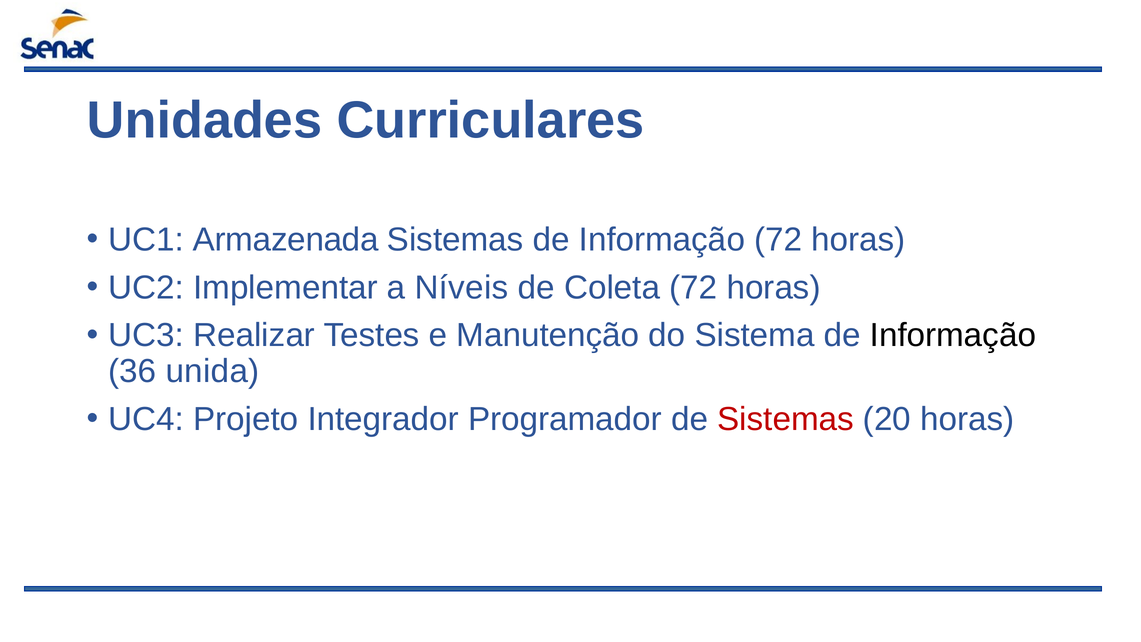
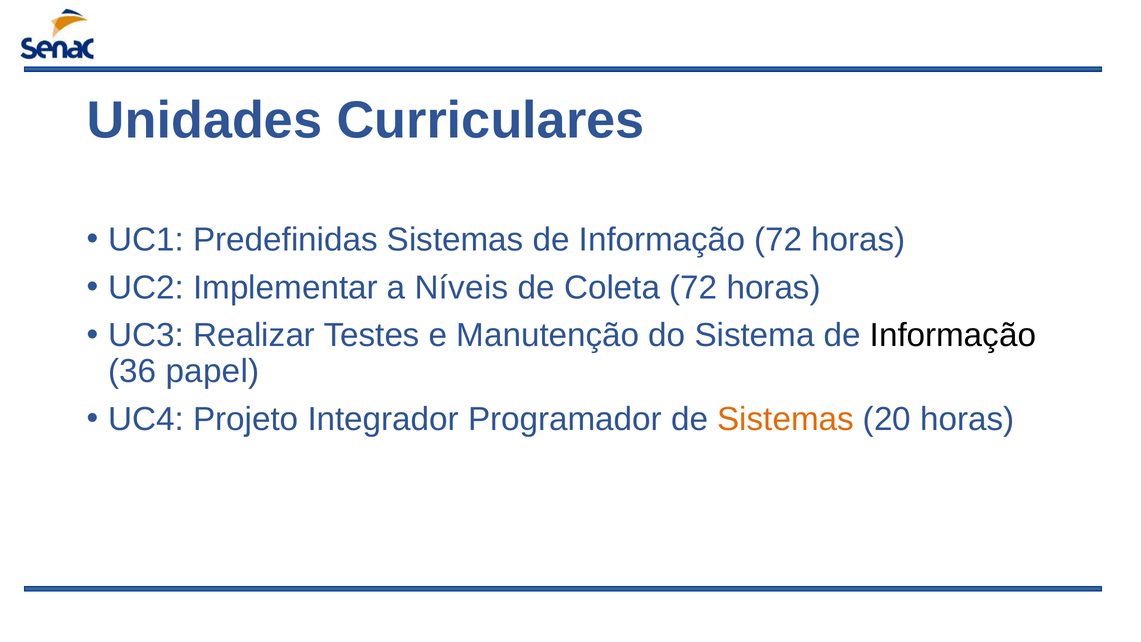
Armazenada: Armazenada -> Predefinidas (286, 240)
unida: unida -> papel (212, 371)
Sistemas colour: red -> orange (786, 419)
